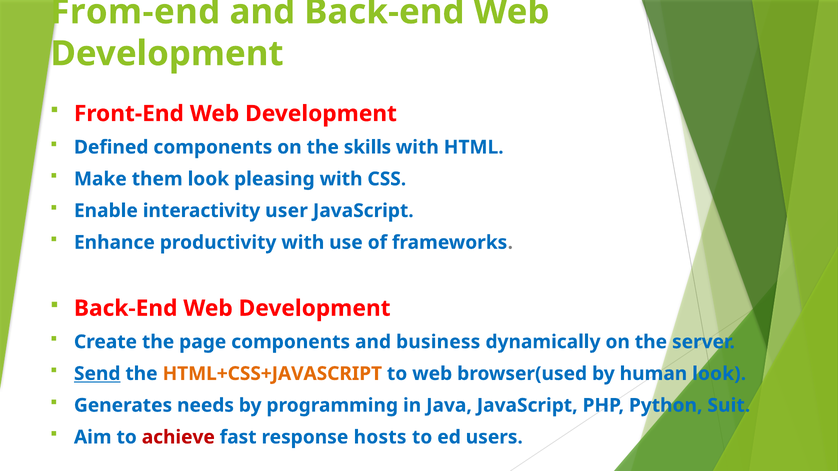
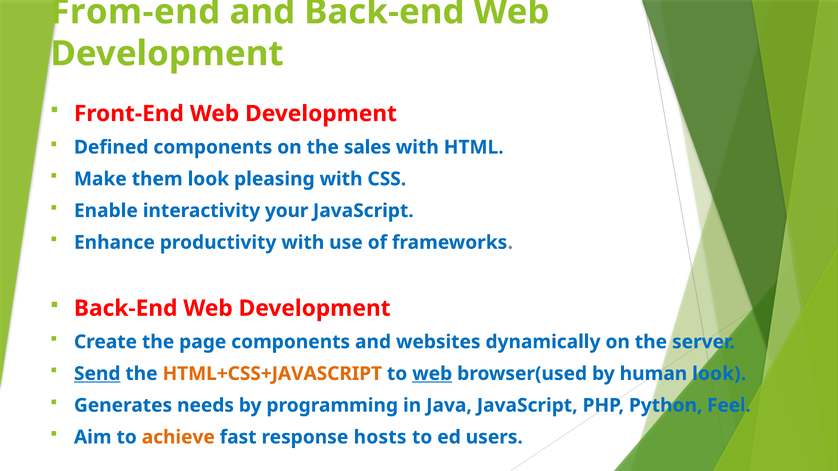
skills: skills -> sales (367, 147)
user: user -> your (287, 211)
business: business -> websites (438, 342)
web underline: none -> present (432, 374)
Suit: Suit -> Feel (729, 406)
achieve colour: red -> orange (178, 437)
